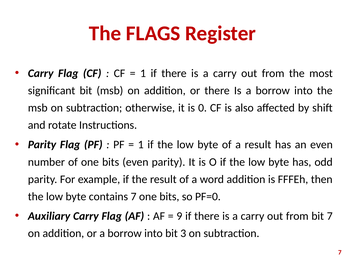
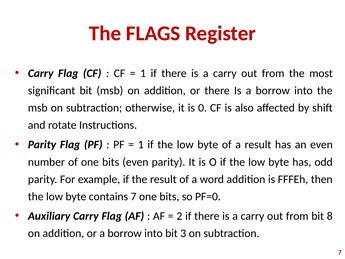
9: 9 -> 2 (179, 216)
bit 7: 7 -> 8 (330, 216)
